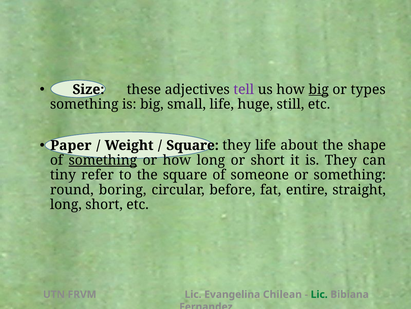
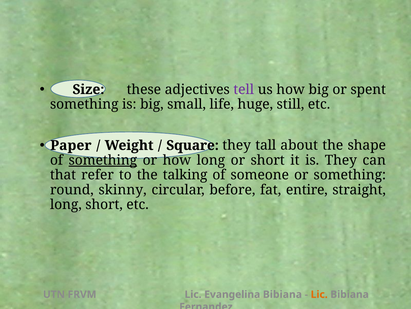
big underline: present -> none (319, 89)
types: types -> spent (368, 89)
they life: life -> tall (266, 145)
tiny: tiny -> that (63, 175)
the square: square -> talking (185, 175)
boring: boring -> skinny (123, 189)
Evangelina Chilean: Chilean -> Bibiana (282, 294)
Lic colour: green -> orange (319, 294)
